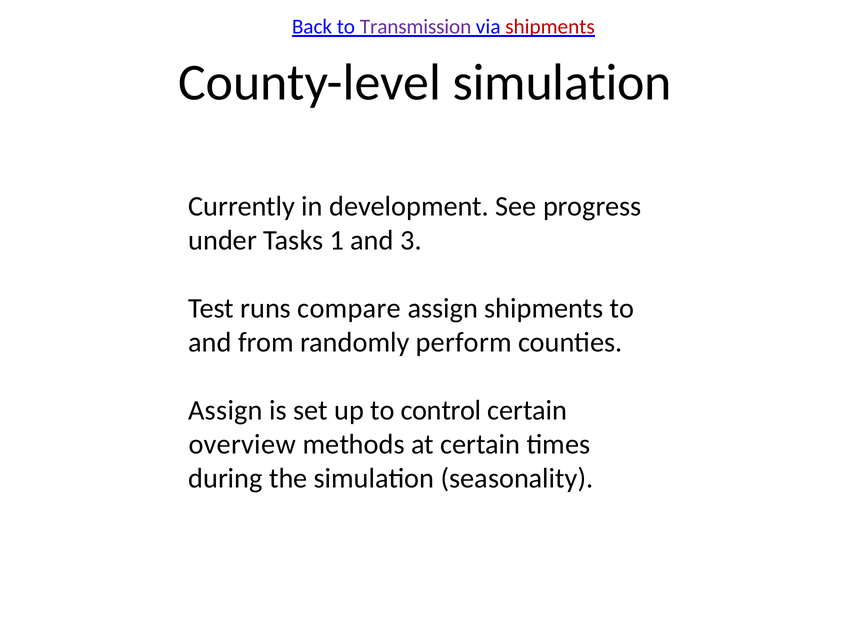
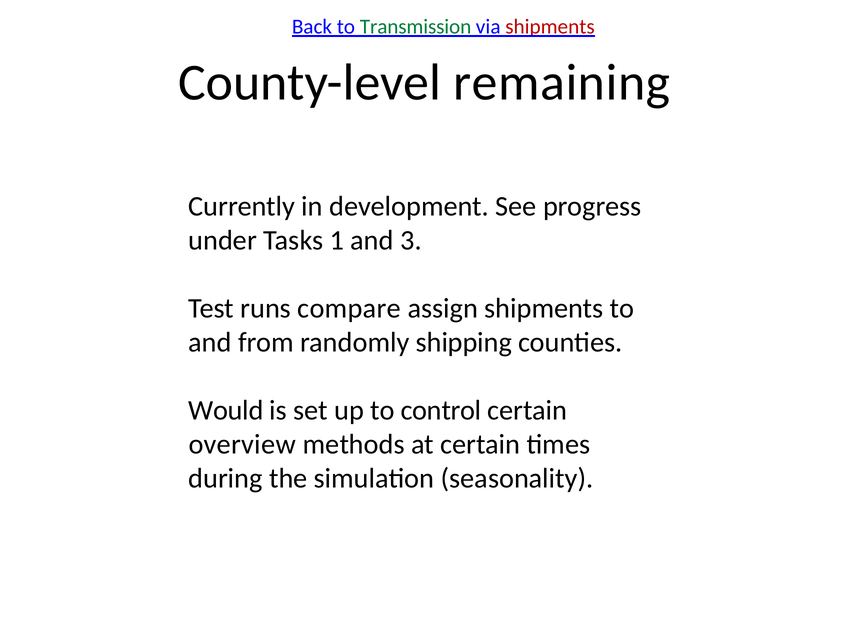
Transmission colour: purple -> green (416, 27)
County-level simulation: simulation -> remaining (562, 82)
perform: perform -> shipping (464, 342)
Assign: Assign -> Would (226, 410)
